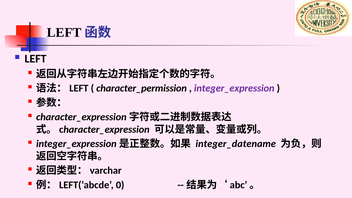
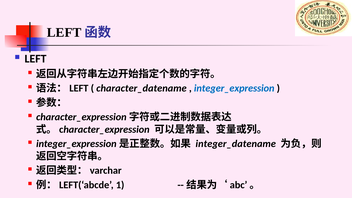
character_permission: character_permission -> character_datename (141, 88)
integer_expression colour: purple -> blue (234, 88)
0: 0 -> 1 (120, 185)
